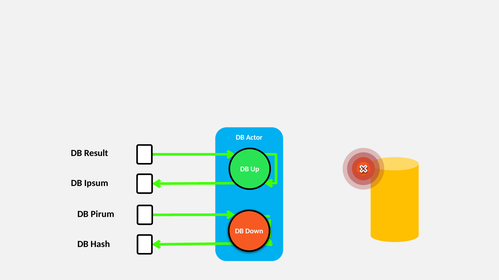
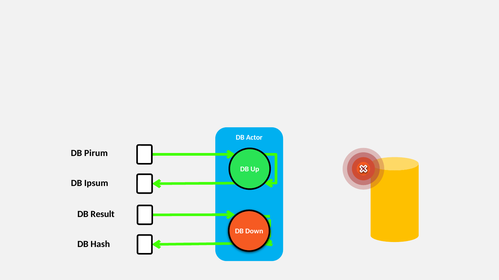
Result: Result -> Pirum (96, 154)
Pirum: Pirum -> Result (103, 215)
